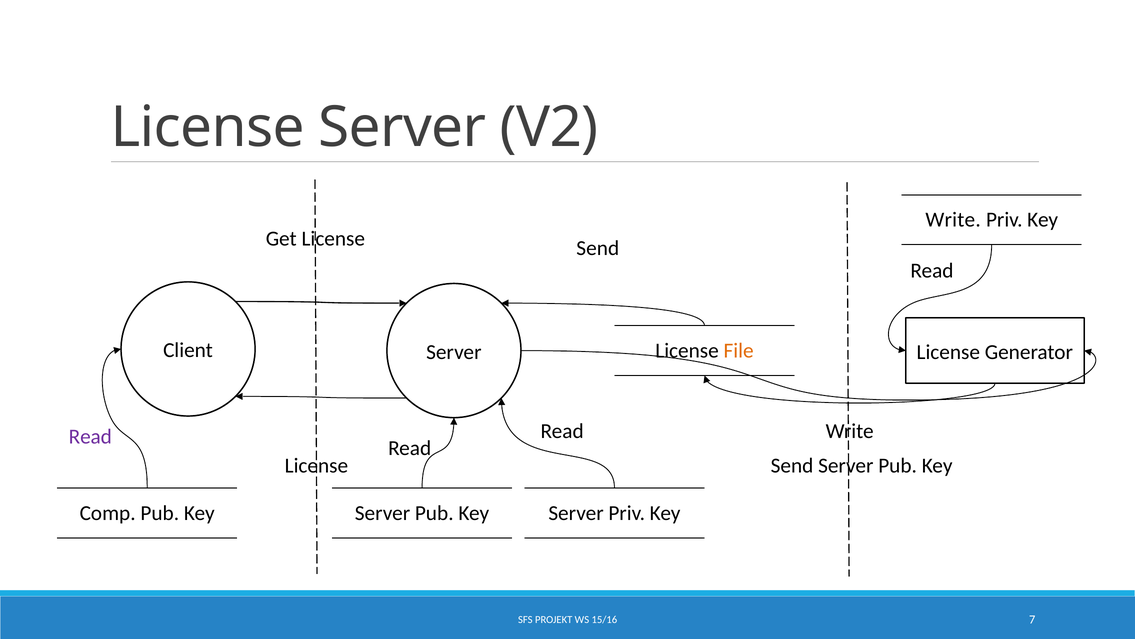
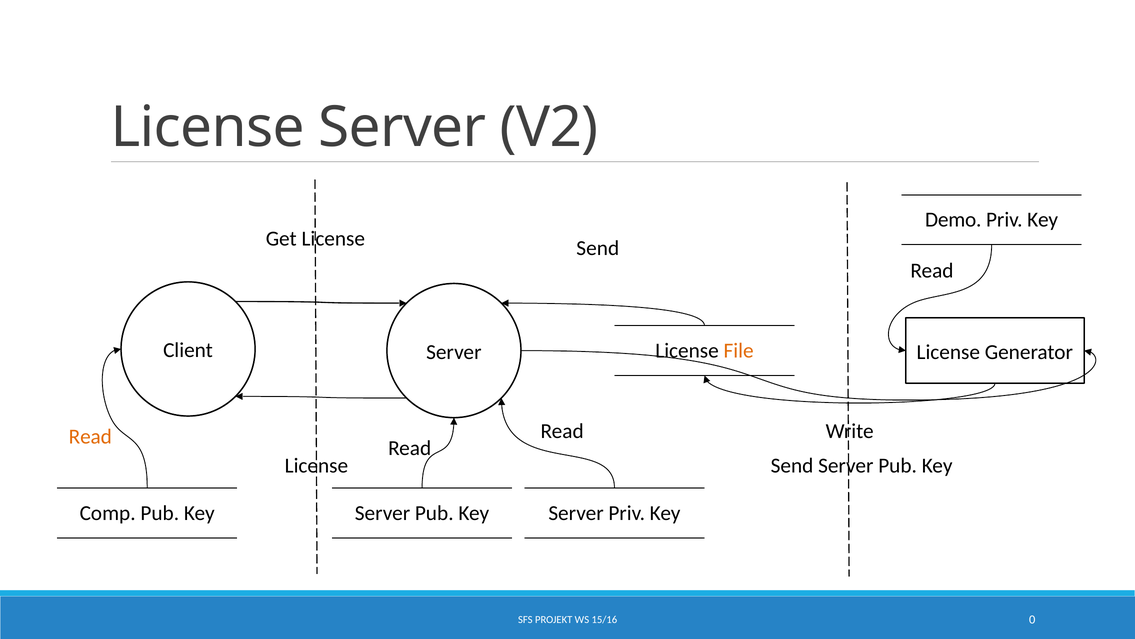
Write: Write -> Demo (953, 220)
Read colour: purple -> orange (90, 437)
7: 7 -> 0 (1032, 619)
